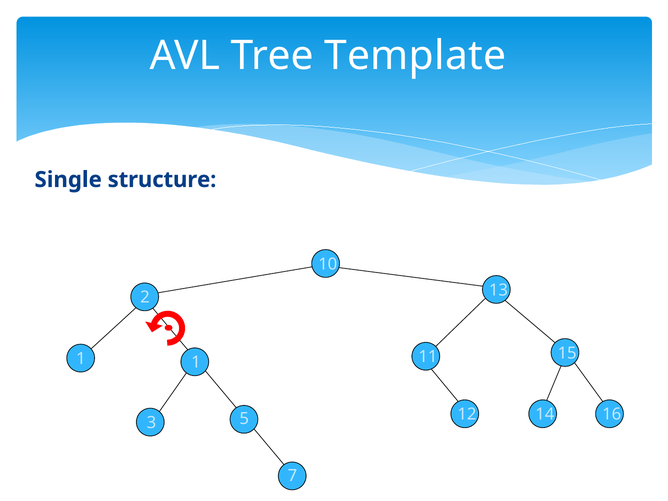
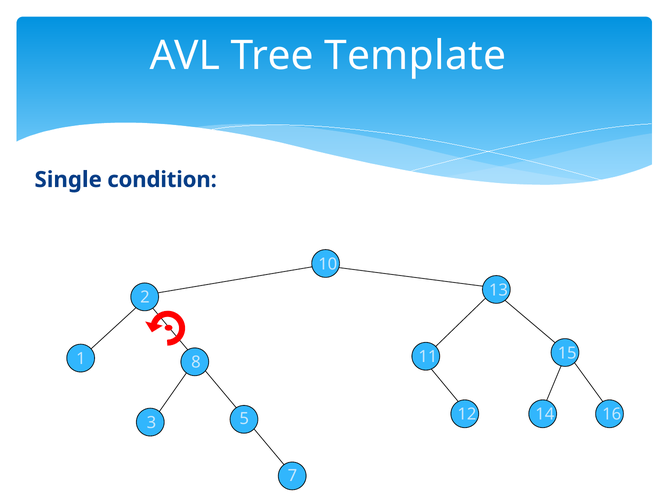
structure: structure -> condition (162, 180)
1 1: 1 -> 8 (196, 362)
